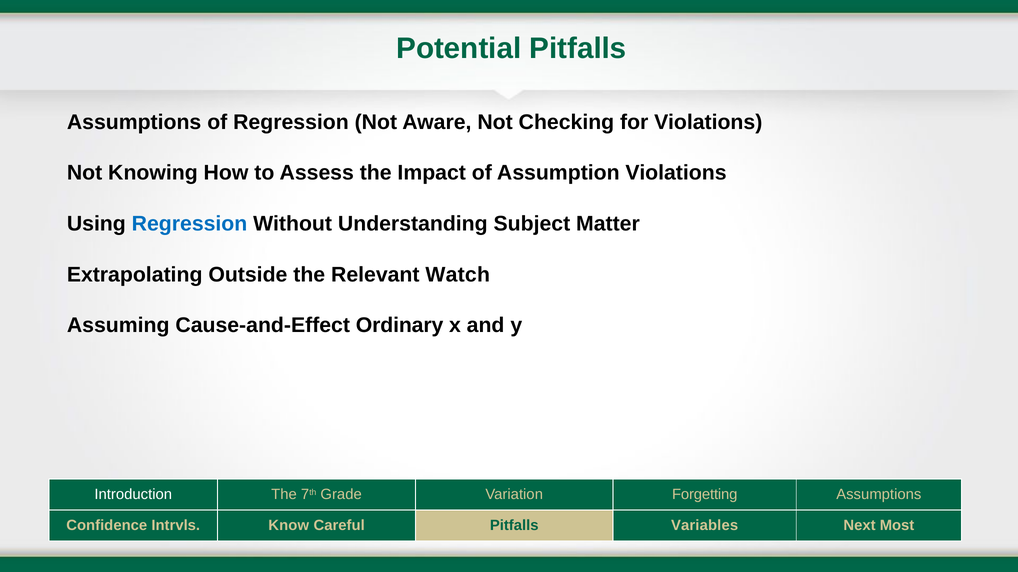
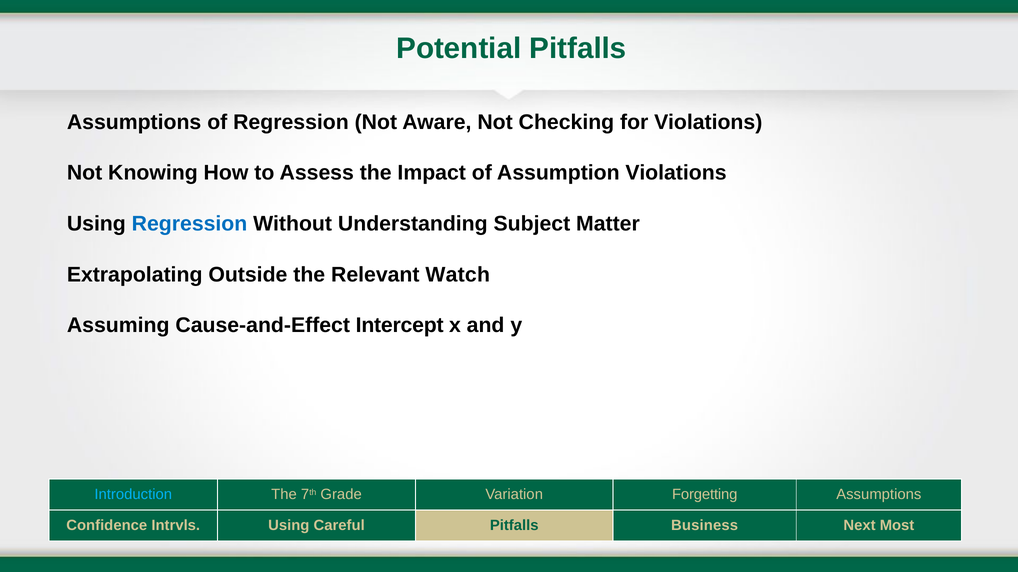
Ordinary: Ordinary -> Intercept (400, 326)
Introduction colour: white -> light blue (133, 495)
Intrvls Know: Know -> Using (289, 526)
Variables: Variables -> Business (705, 526)
